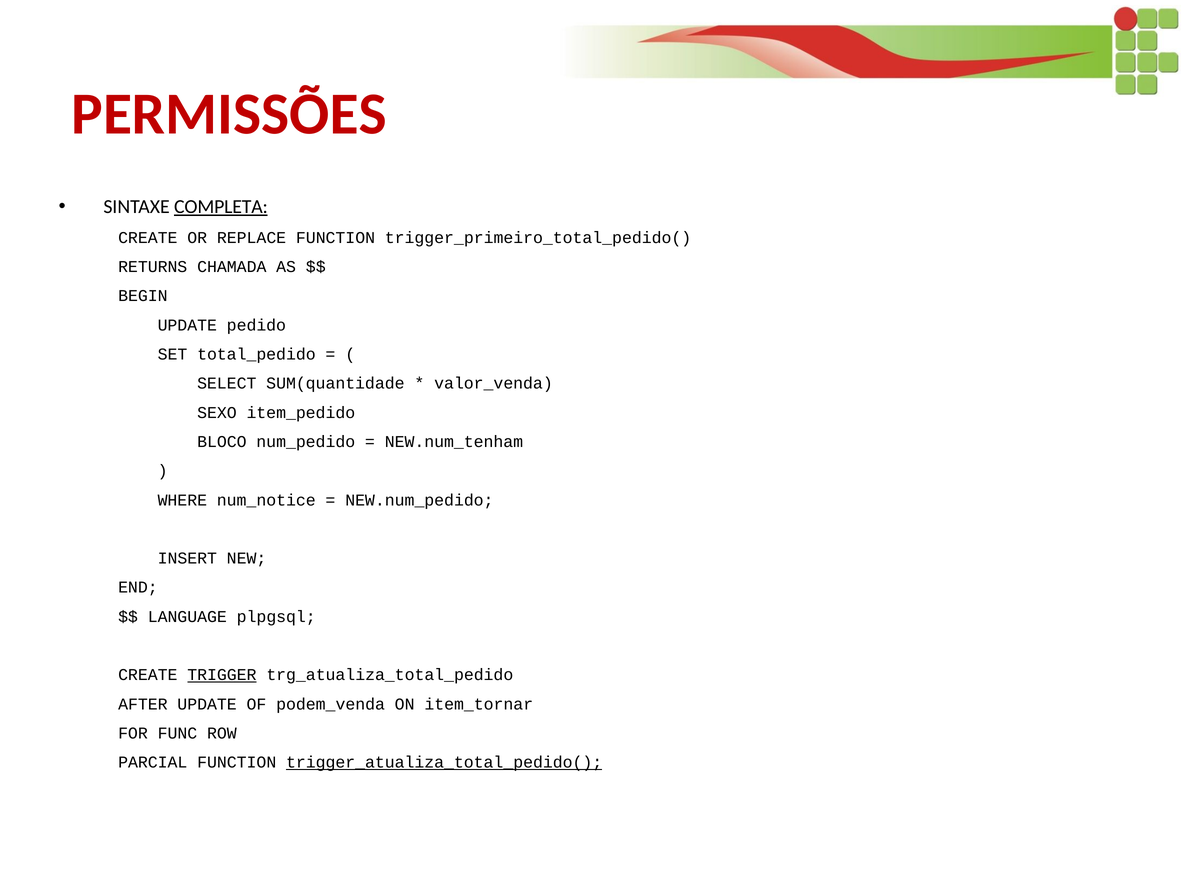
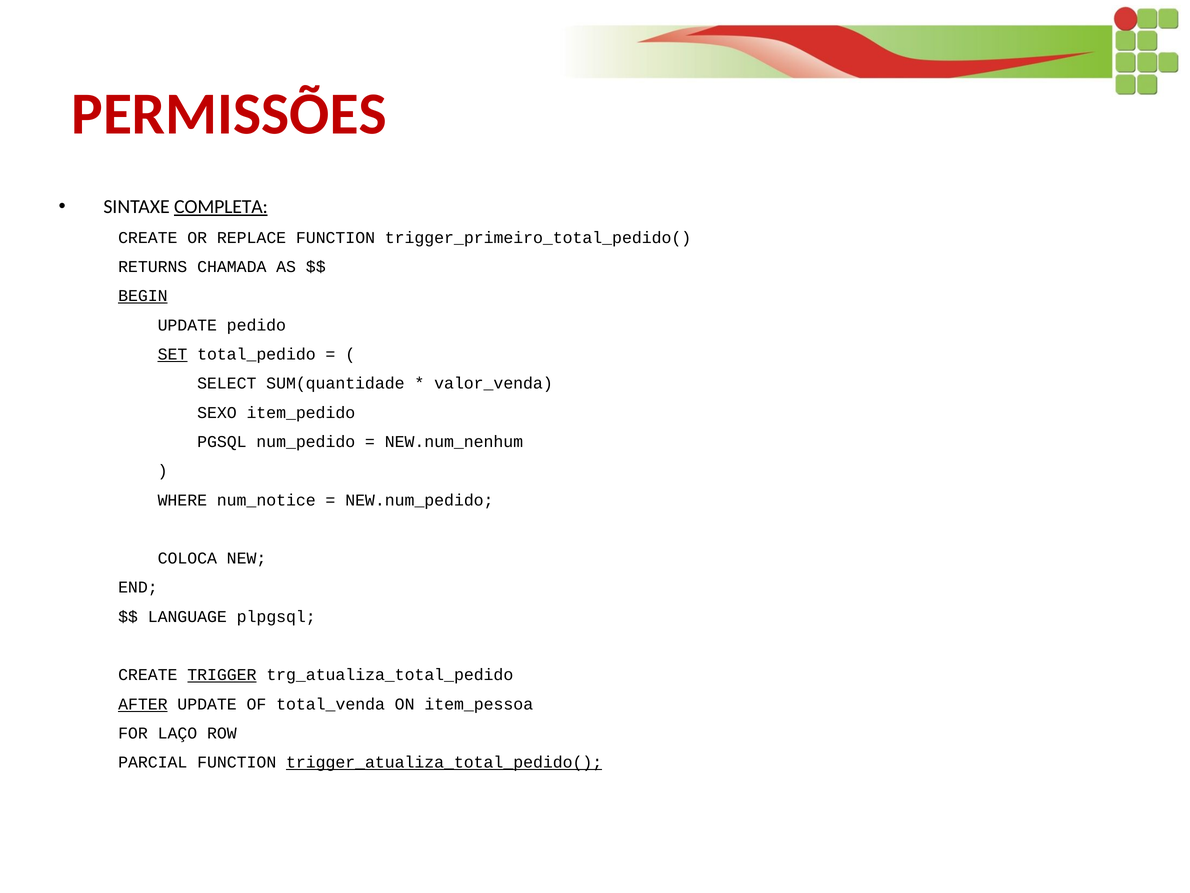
BEGIN underline: none -> present (143, 296)
SET underline: none -> present (173, 354)
BLOCO: BLOCO -> PGSQL (222, 441)
NEW.num_tenham: NEW.num_tenham -> NEW.num_nenhum (454, 441)
INSERT: INSERT -> COLOCA (187, 558)
AFTER underline: none -> present (143, 704)
podem_venda: podem_venda -> total_venda (331, 704)
item_tornar: item_tornar -> item_pessoa (479, 704)
FUNC: FUNC -> LAÇO (177, 733)
